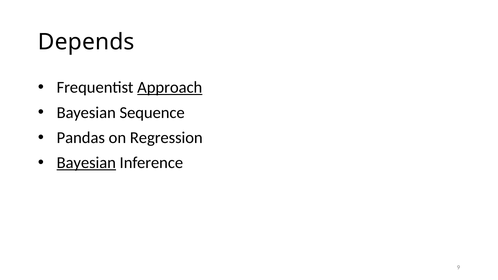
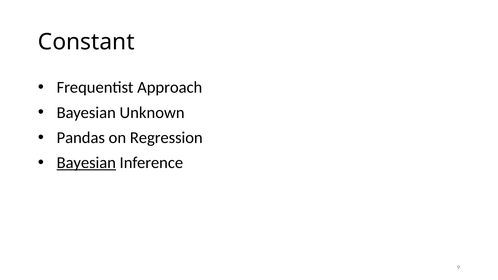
Depends: Depends -> Constant (86, 42)
Approach underline: present -> none (170, 88)
Sequence: Sequence -> Unknown (152, 113)
